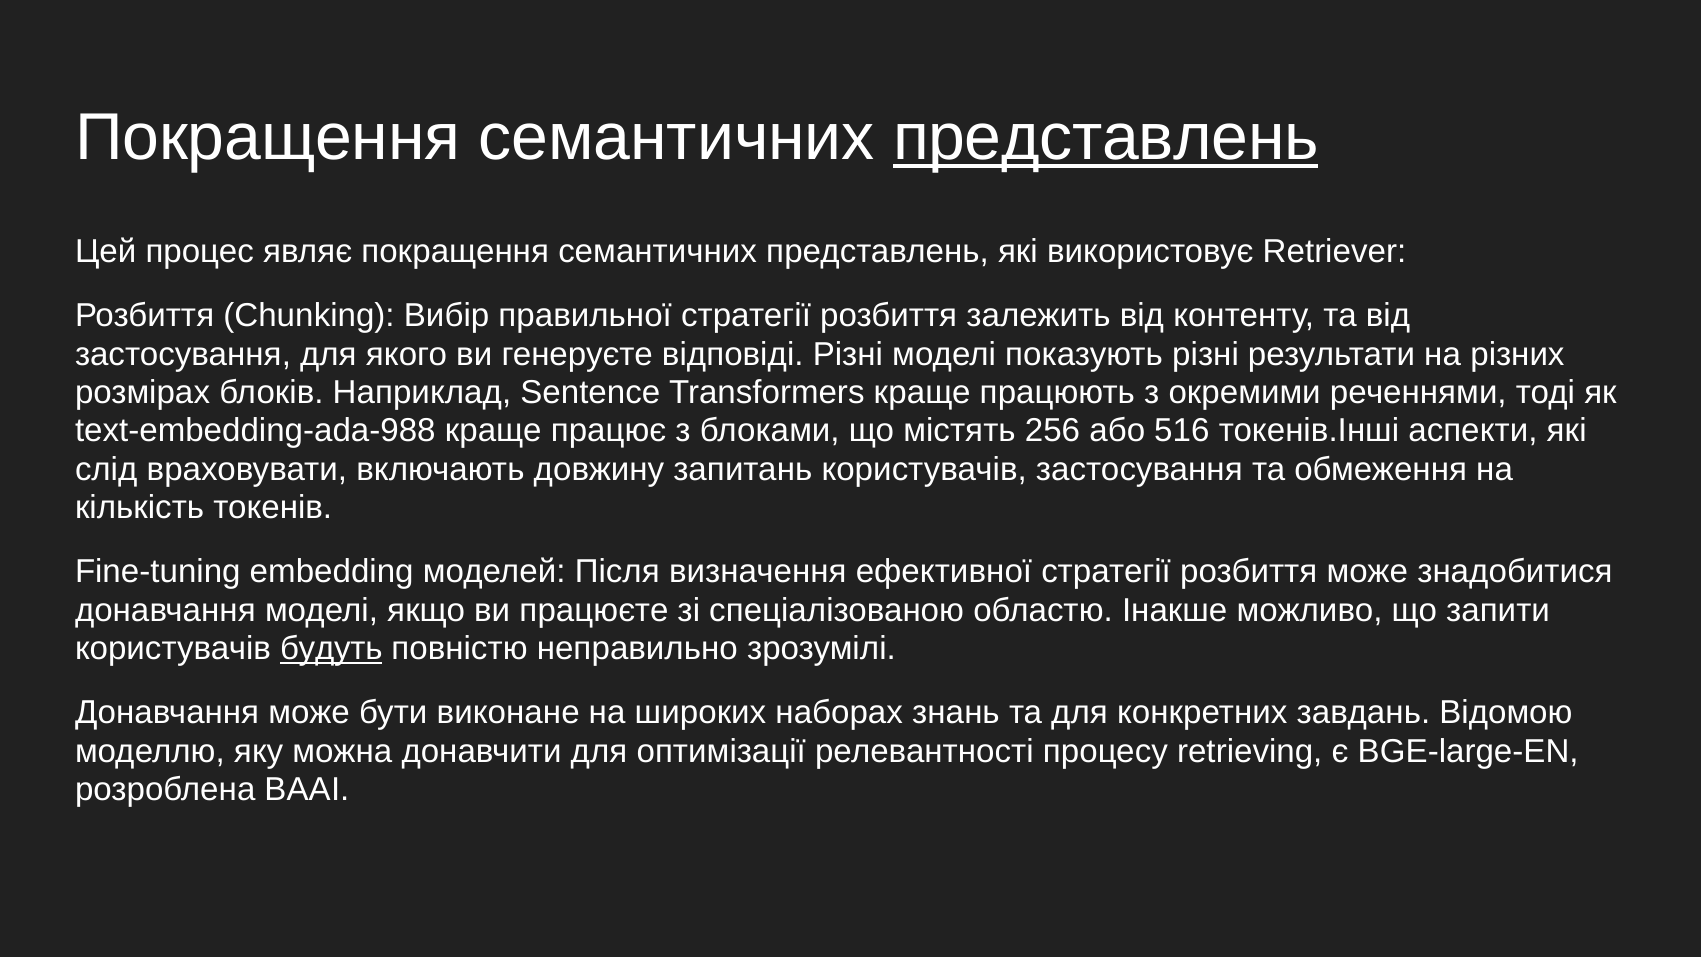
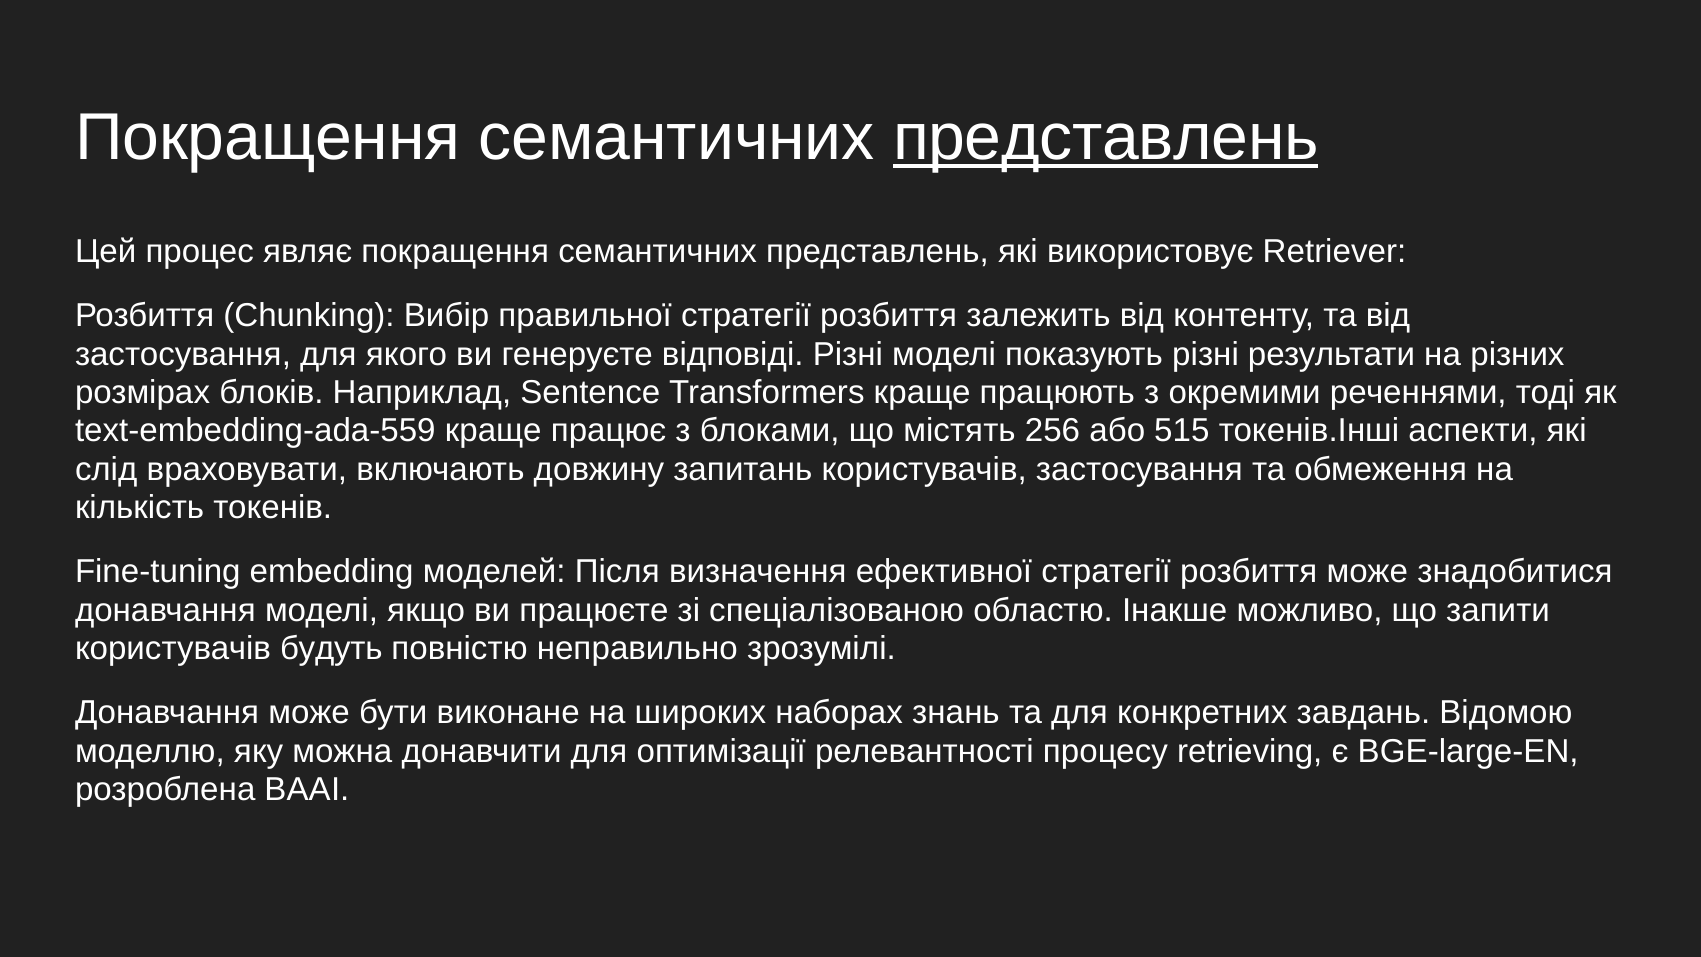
text-embedding-ada-988: text-embedding-ada-988 -> text-embedding-ada-559 (255, 431)
516: 516 -> 515 (1182, 431)
будуть underline: present -> none (331, 649)
